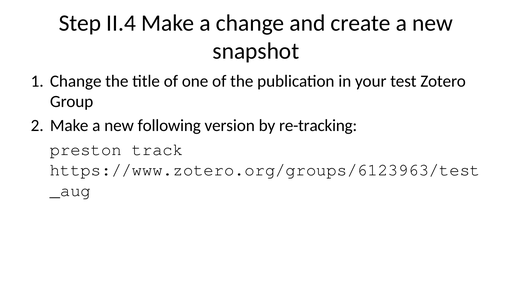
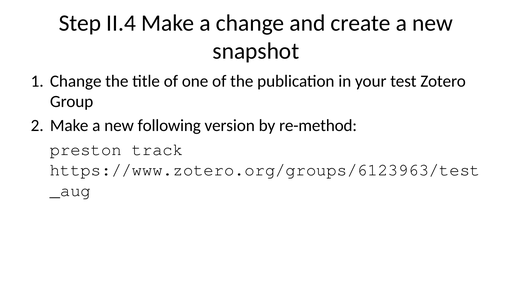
re-tracking: re-tracking -> re-method (318, 126)
